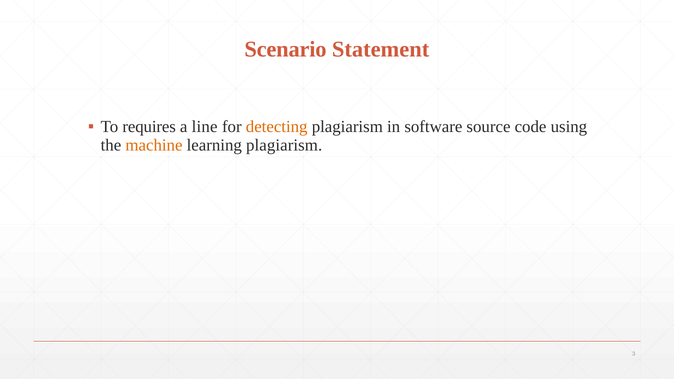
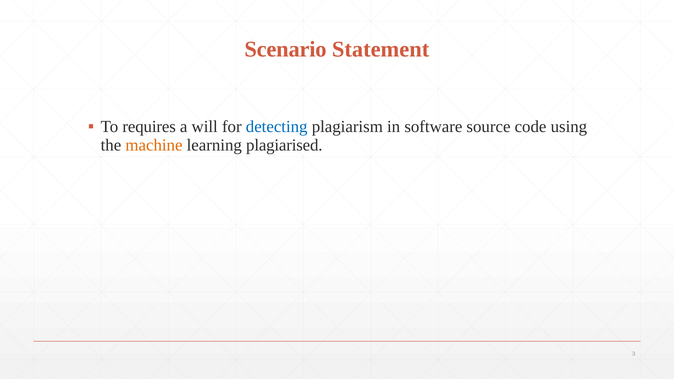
line: line -> will (205, 127)
detecting colour: orange -> blue (277, 127)
learning plagiarism: plagiarism -> plagiarised (284, 145)
